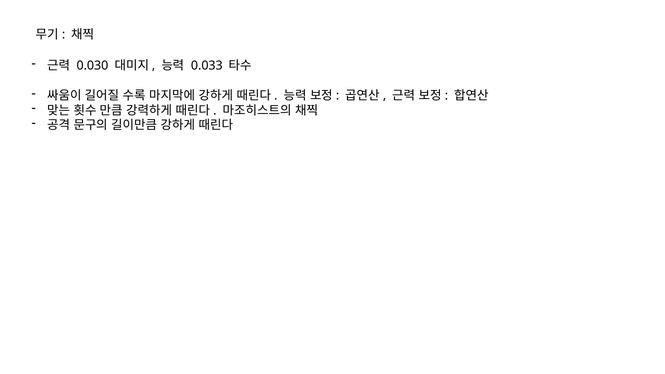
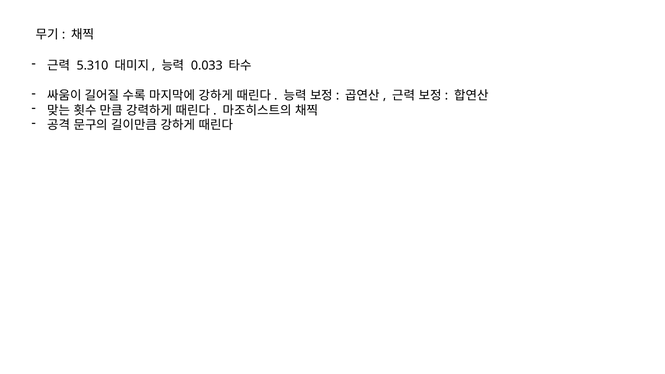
0.030: 0.030 -> 5.310 (92, 66)
